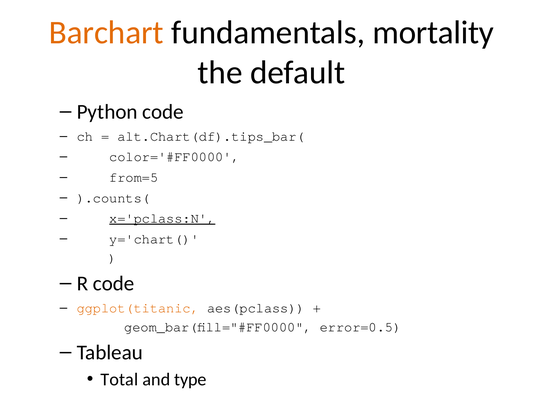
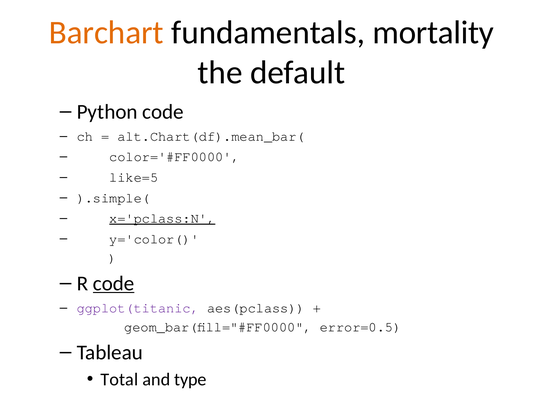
alt.Chart(df).tips_bar(: alt.Chart(df).tips_bar( -> alt.Chart(df).mean_bar( (211, 136)
from=5: from=5 -> like=5 (134, 177)
).counts(: ).counts( -> ).simple( (113, 198)
y='chart(: y='chart( -> y='color( (154, 239)
code underline: none -> present (114, 284)
ggplot(titanic colour: orange -> purple (138, 308)
